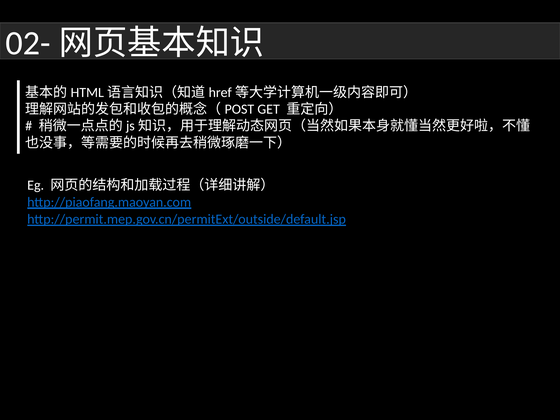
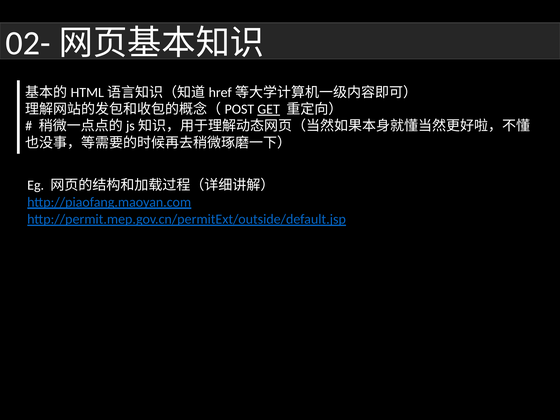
GET underline: none -> present (269, 109)
